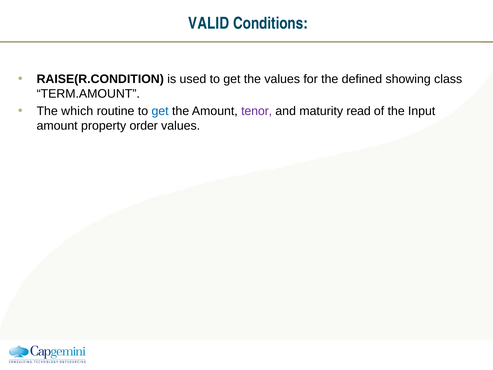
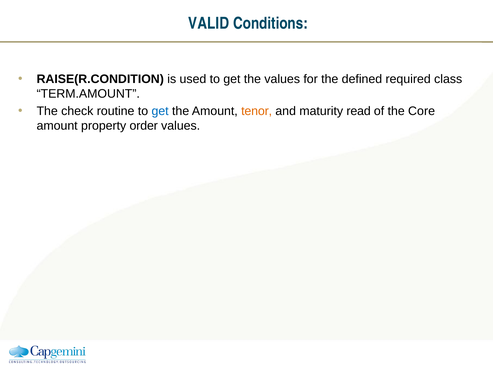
showing: showing -> required (408, 79)
which: which -> check (77, 111)
tenor colour: purple -> orange (257, 111)
Input: Input -> Core (422, 111)
